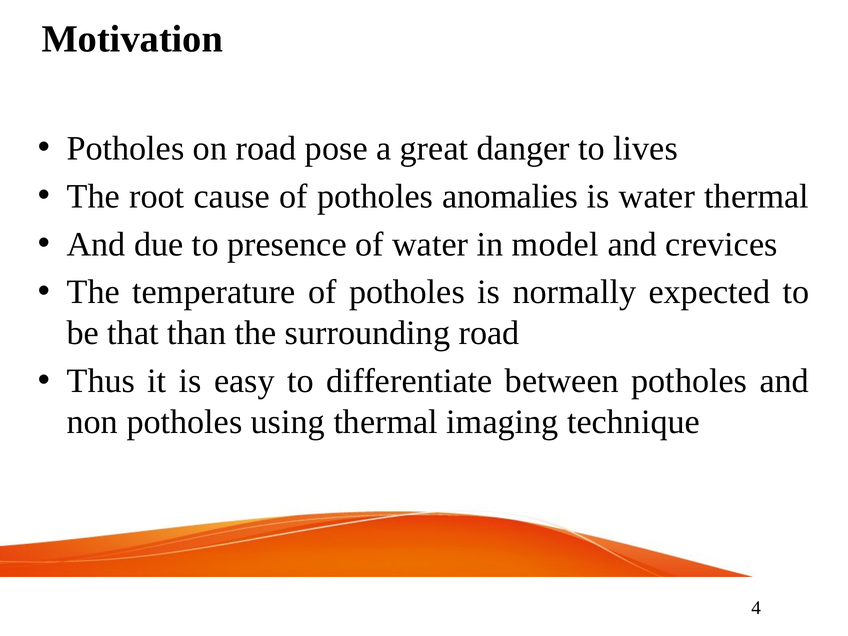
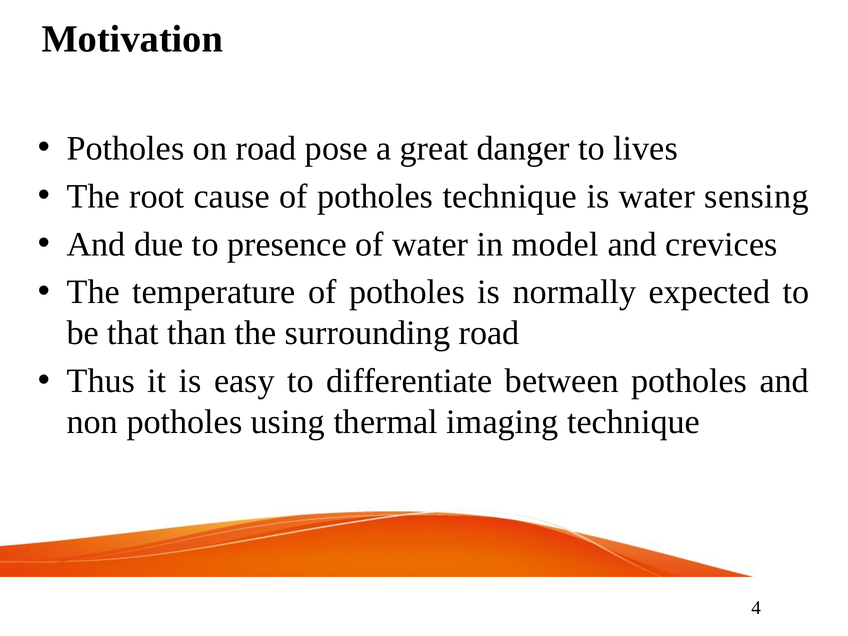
potholes anomalies: anomalies -> technique (510, 196)
water thermal: thermal -> sensing (757, 196)
